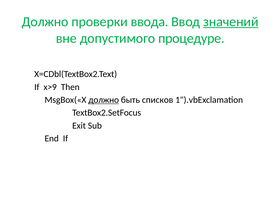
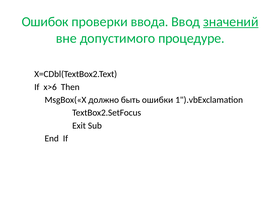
Должно: Должно -> Ошибок (45, 22)
x>9: x>9 -> x>6 (50, 87)
должно underline: present -> none (104, 100)
списков: списков -> ошибки (158, 100)
